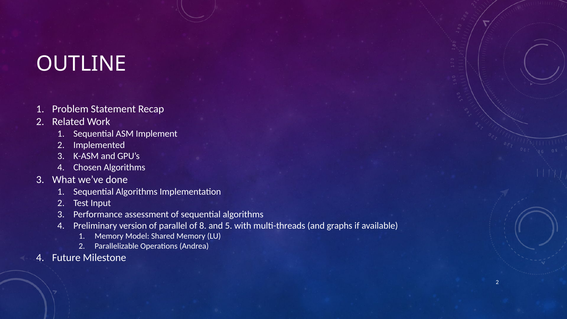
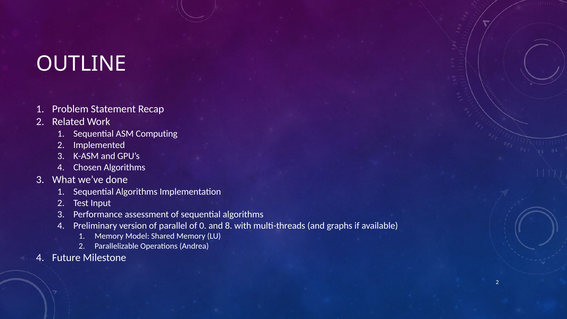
Implement: Implement -> Computing (157, 134)
8: 8 -> 0 (203, 226)
5: 5 -> 8 (229, 226)
